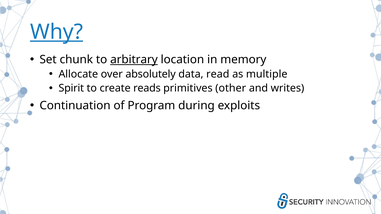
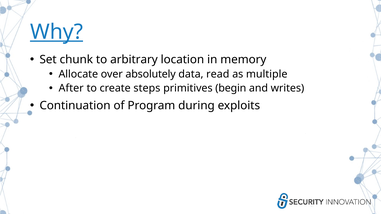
arbitrary underline: present -> none (134, 60)
Spirit: Spirit -> After (71, 88)
reads: reads -> steps (147, 88)
other: other -> begin (231, 88)
